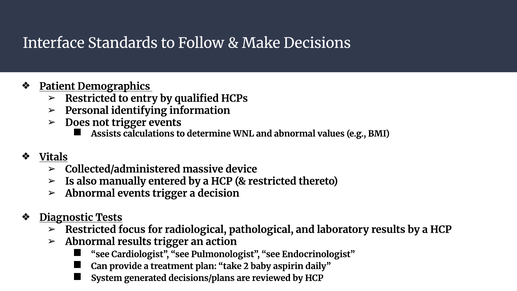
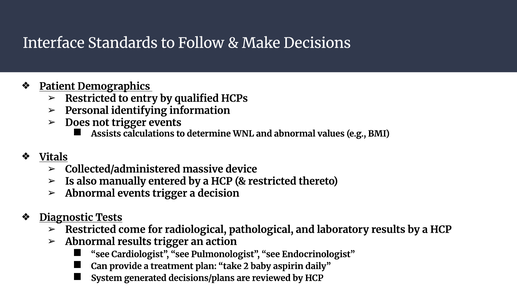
focus: focus -> come (132, 229)
